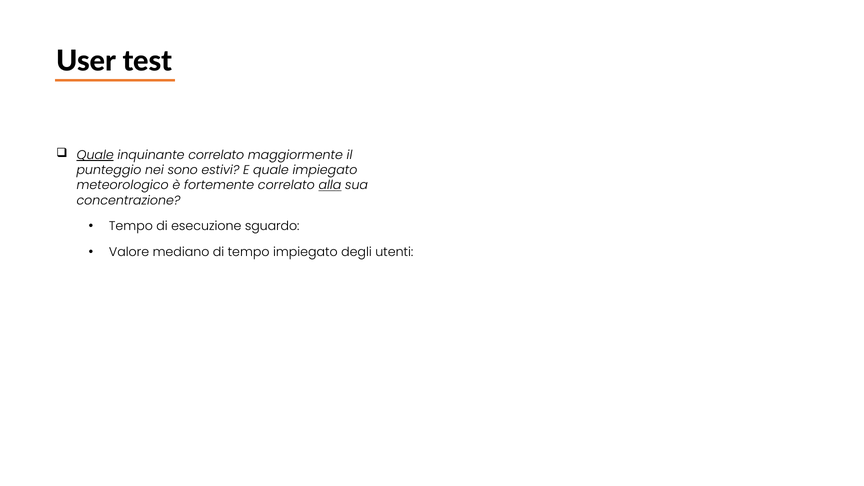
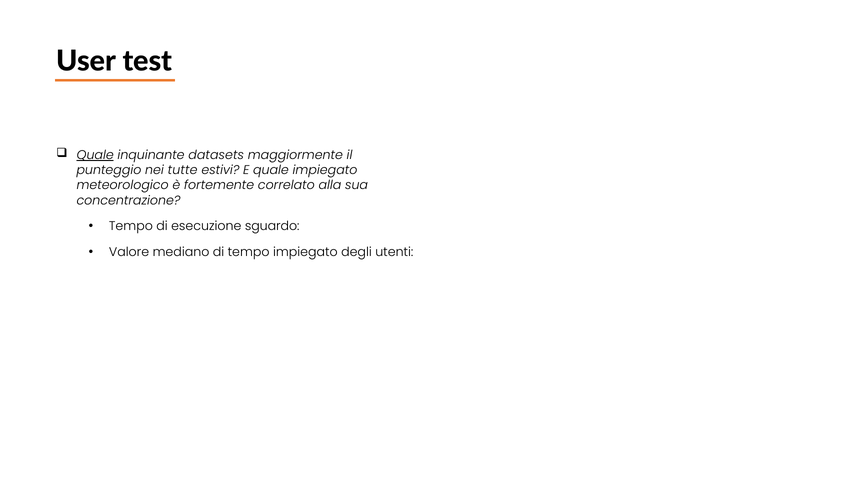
inquinante correlato: correlato -> datasets (216, 155)
sono: sono -> tutte (183, 170)
alla underline: present -> none (330, 185)
